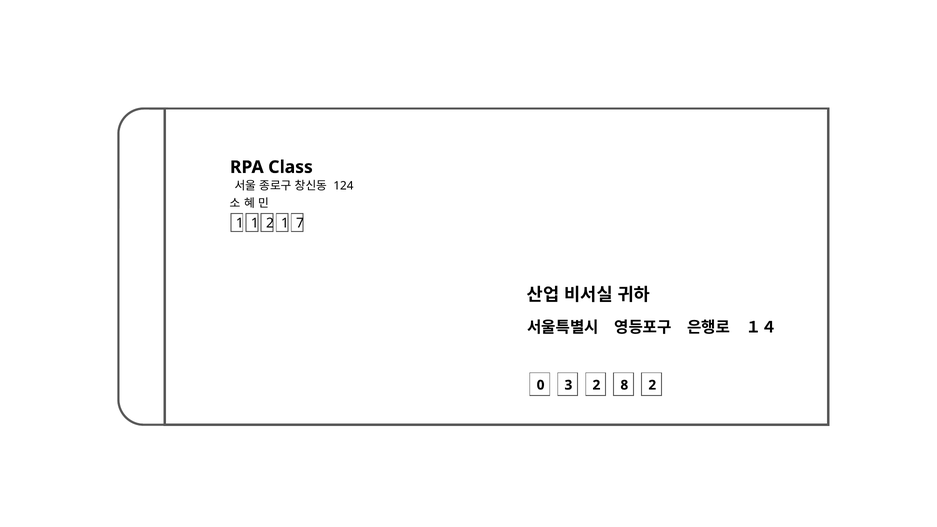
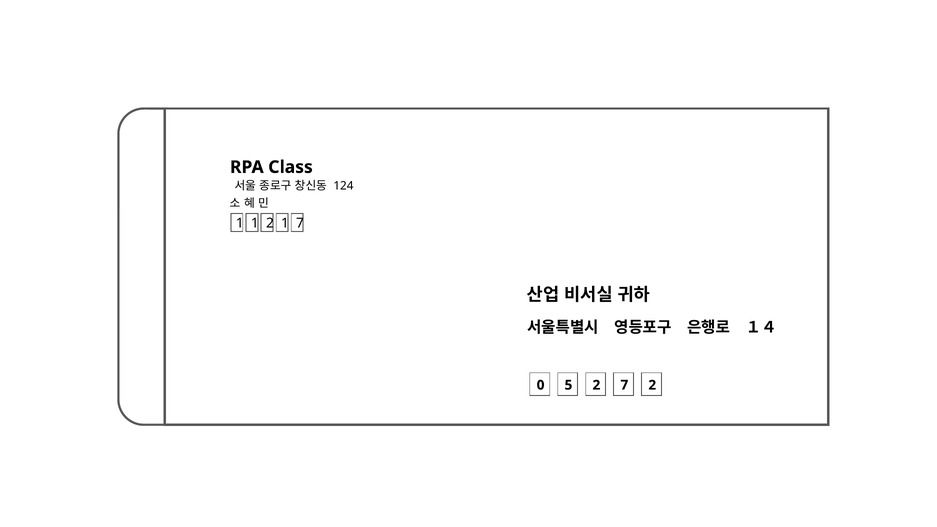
3: 3 -> 5 (568, 385)
2 8: 8 -> 7 (624, 385)
